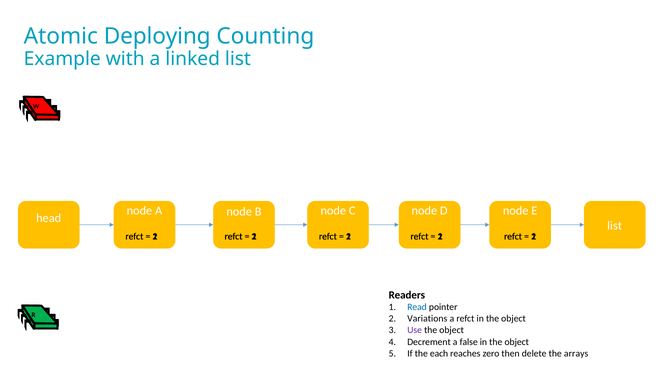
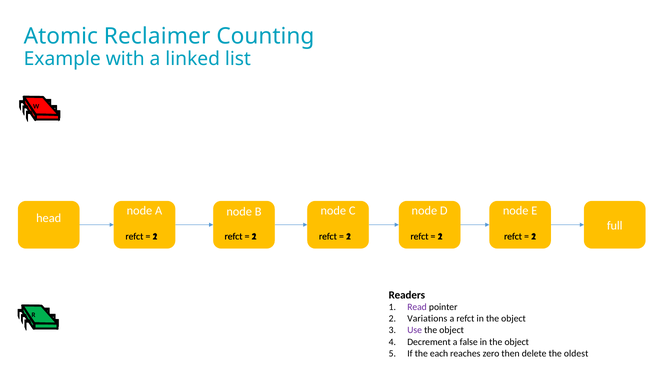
Deploying: Deploying -> Reclaimer (157, 36)
list: list -> full (615, 225)
Read colour: blue -> purple (417, 307)
arrays: arrays -> oldest (576, 353)
